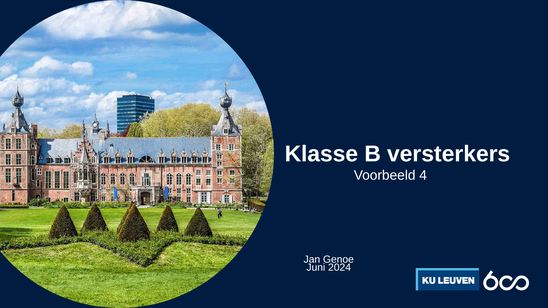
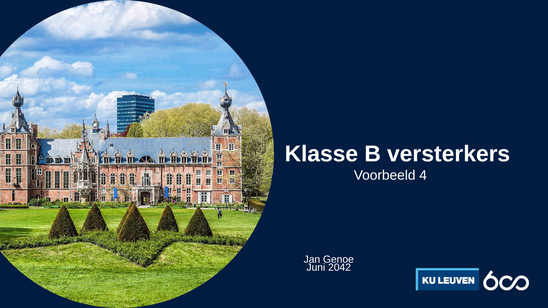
2024: 2024 -> 2042 (340, 268)
